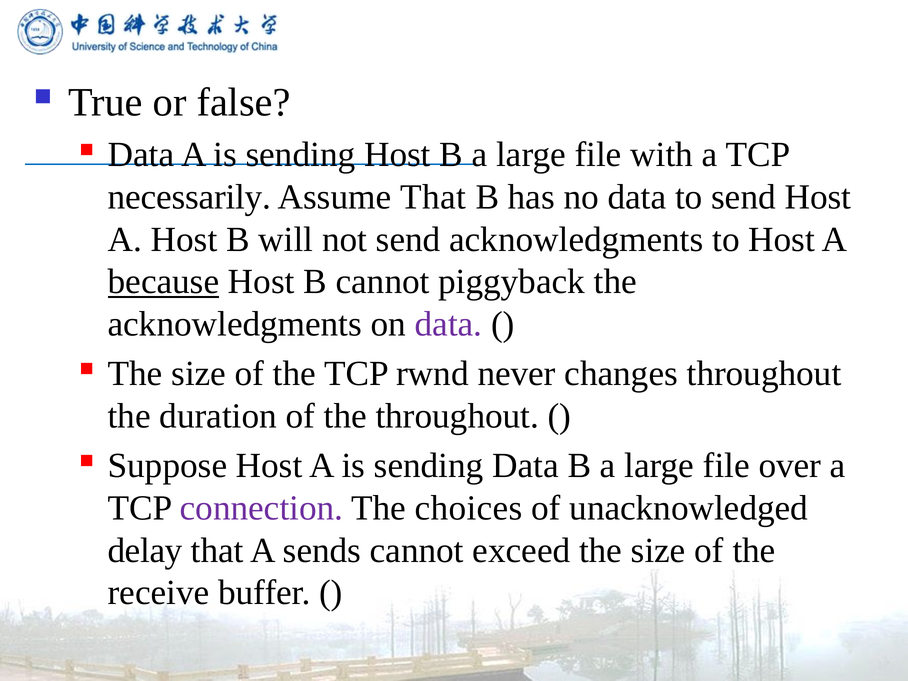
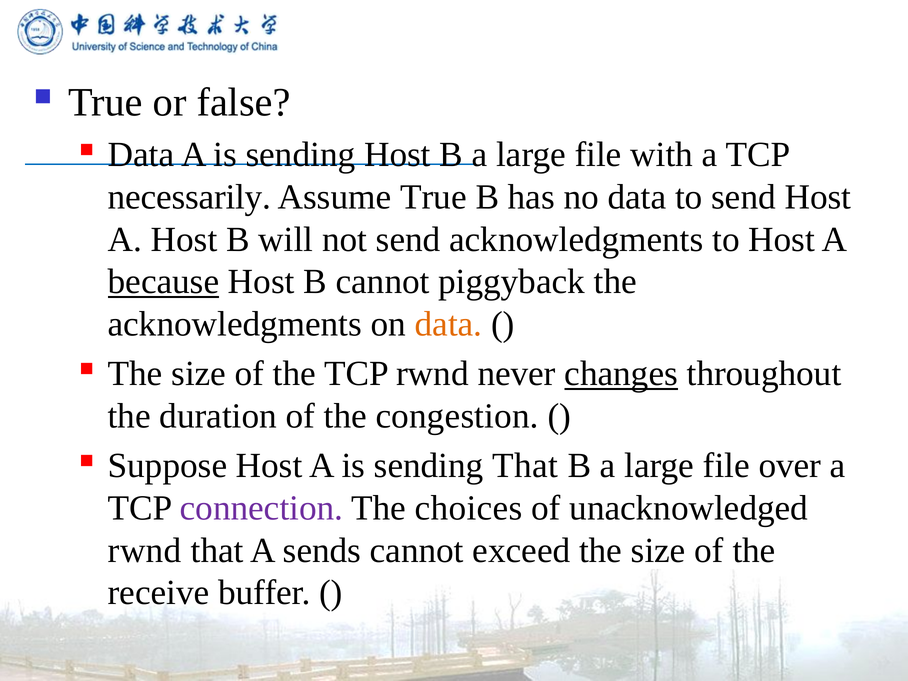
Assume That: That -> True (433, 197)
data colour: purple -> orange (449, 324)
changes underline: none -> present (621, 374)
the throughout: throughout -> congestion (457, 416)
sending Data: Data -> That (525, 466)
delay: delay -> rwnd (145, 550)
